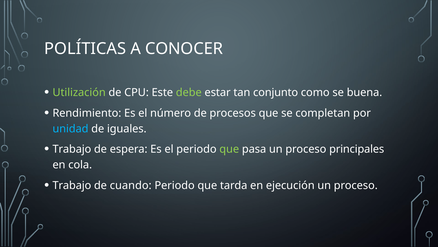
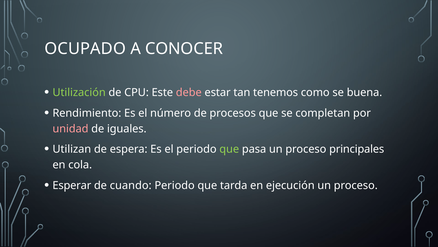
POLÍTICAS: POLÍTICAS -> OCUPADO (85, 49)
debe colour: light green -> pink (189, 92)
conjunto: conjunto -> tenemos (276, 92)
unidad colour: light blue -> pink (70, 129)
Trabajo: Trabajo -> Utilizan (72, 149)
Trabajo: Trabajo -> Esperar (72, 185)
